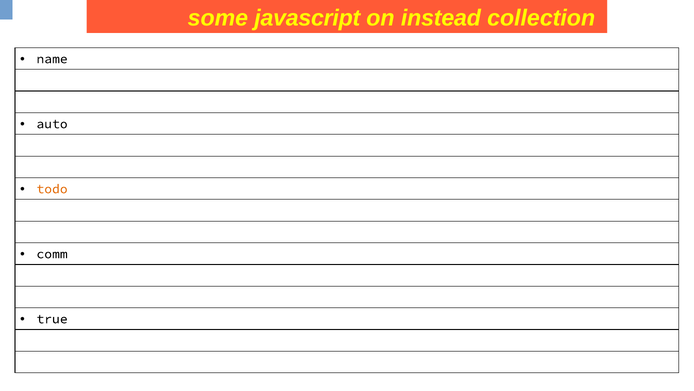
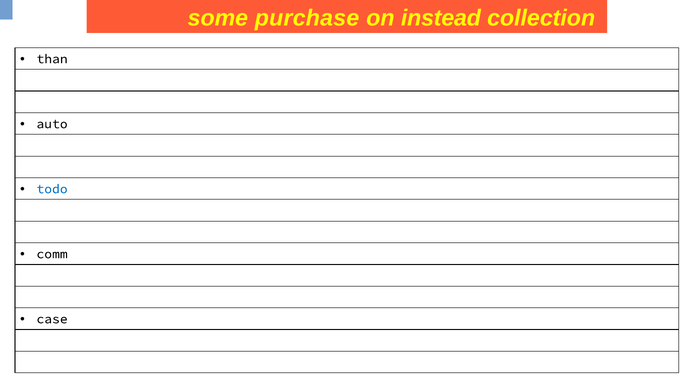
javascript: javascript -> purchase (307, 18)
name: name -> than (52, 59)
todo colour: orange -> blue (52, 189)
true: true -> case (52, 318)
